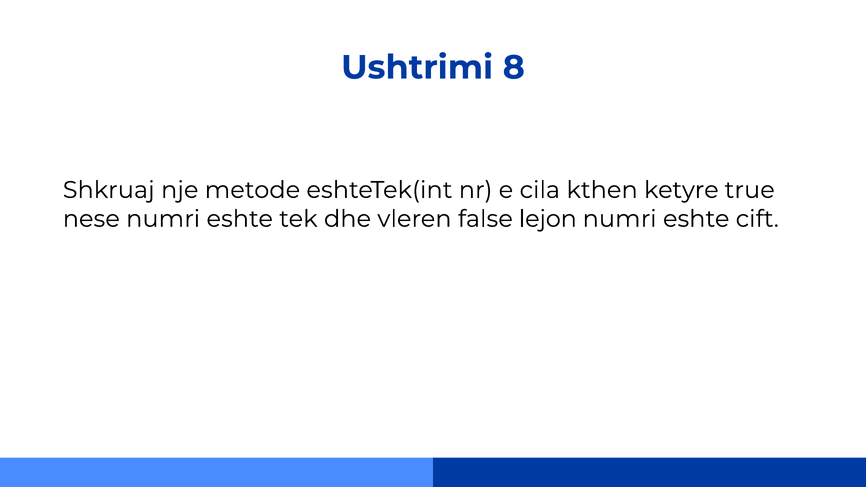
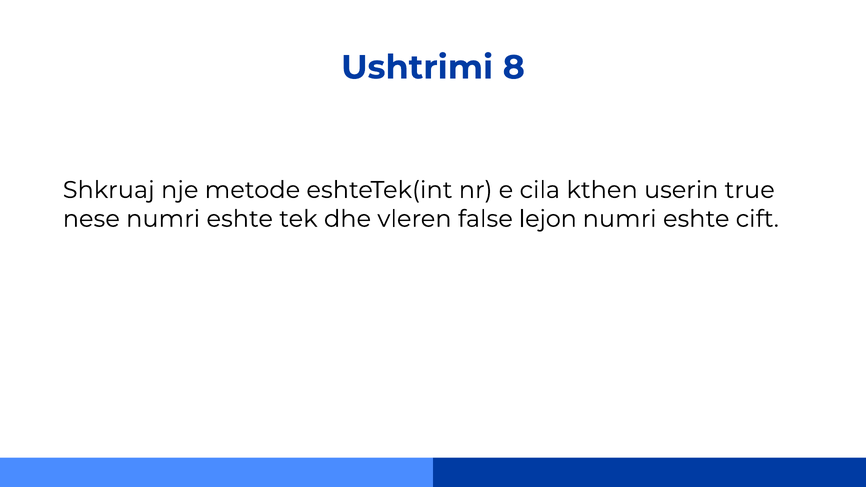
ketyre: ketyre -> userin (681, 190)
